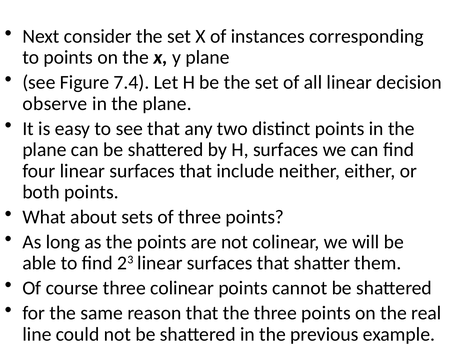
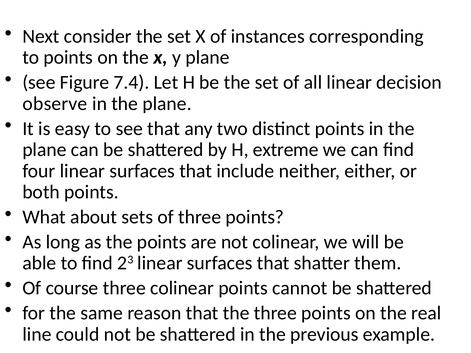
H surfaces: surfaces -> extreme (286, 150)
